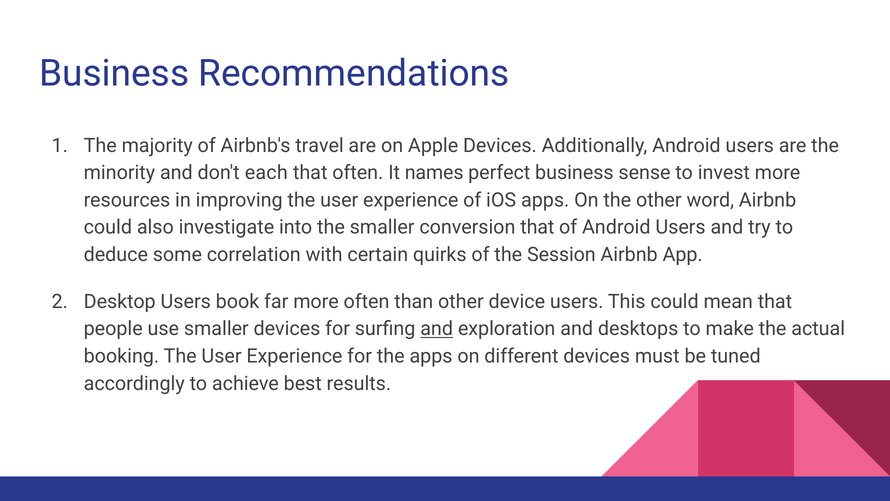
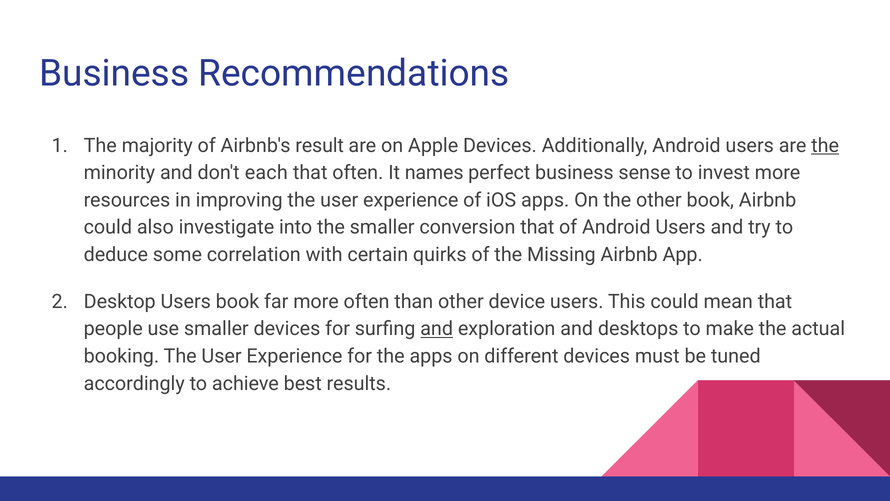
travel: travel -> result (320, 145)
the underline: none -> present (825, 145)
other word: word -> book (710, 200)
Session: Session -> Missing (561, 254)
